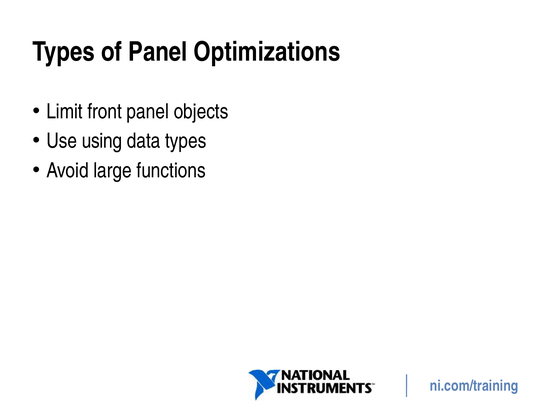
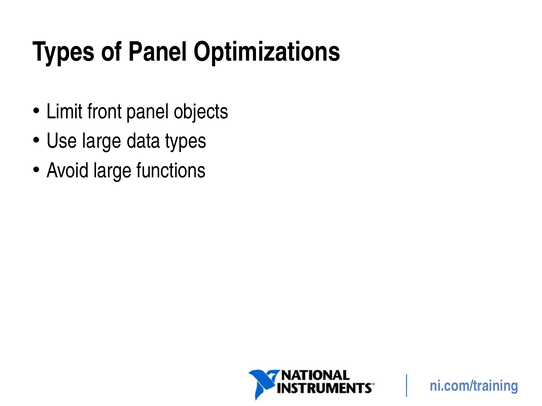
Use using: using -> large (102, 141)
